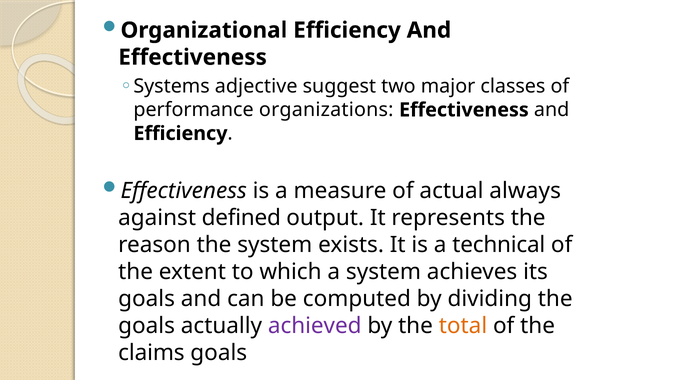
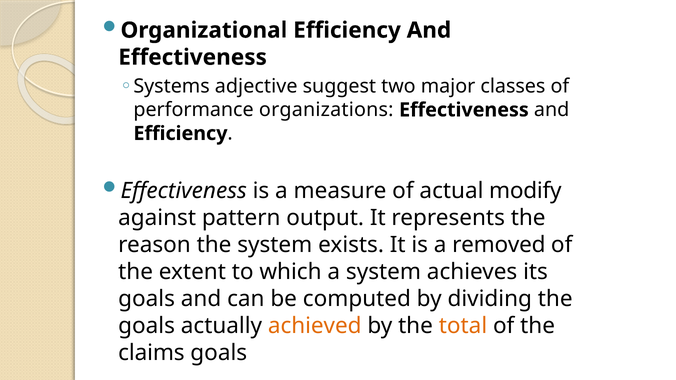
always: always -> modify (525, 191)
defined: defined -> pattern (241, 218)
technical: technical -> removed (499, 245)
achieved colour: purple -> orange (315, 326)
